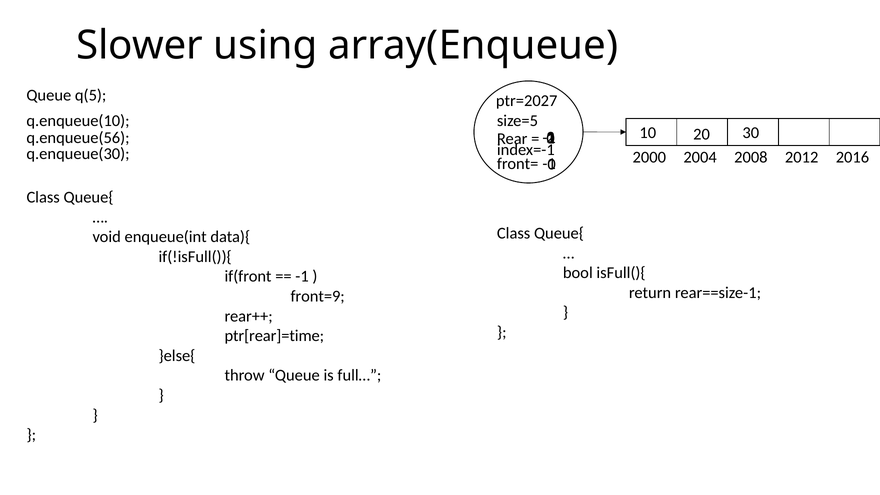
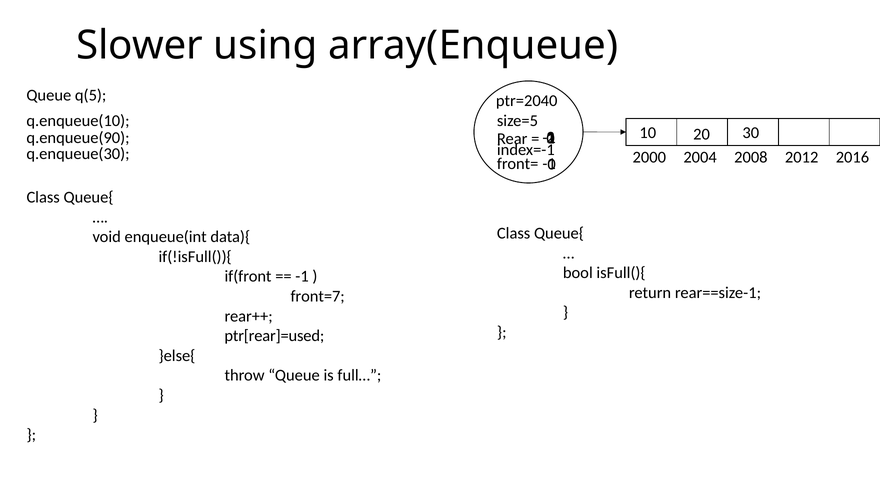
ptr=2027: ptr=2027 -> ptr=2040 (527, 101)
q.enqueue(56: q.enqueue(56 -> q.enqueue(90 (78, 138)
front=9: front=9 -> front=7 (318, 296)
ptr[rear]=time: ptr[rear]=time -> ptr[rear]=used (274, 336)
